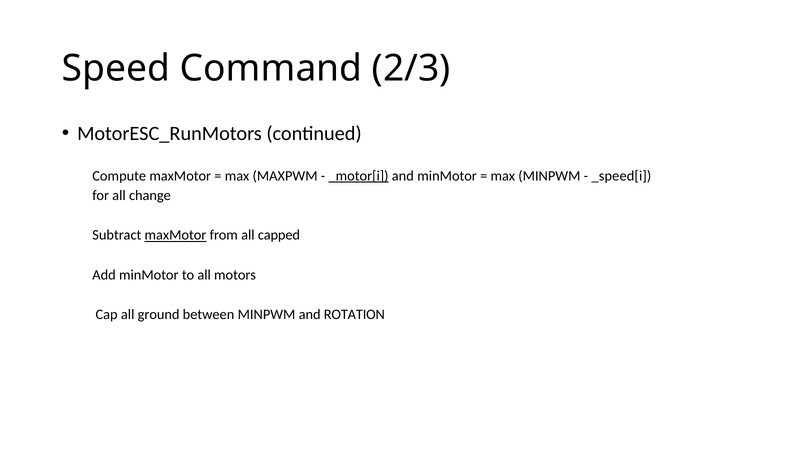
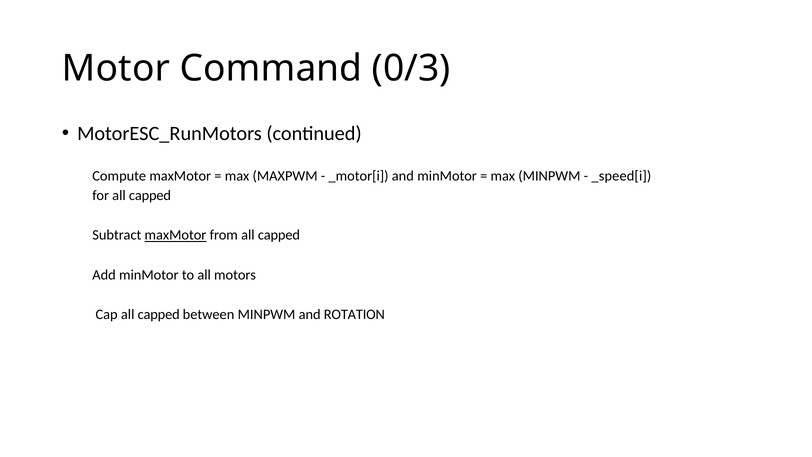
Speed: Speed -> Motor (116, 68)
2/3: 2/3 -> 0/3 (411, 68)
_motor[i underline: present -> none (359, 176)
for all change: change -> capped (150, 196)
Cap all ground: ground -> capped (159, 314)
